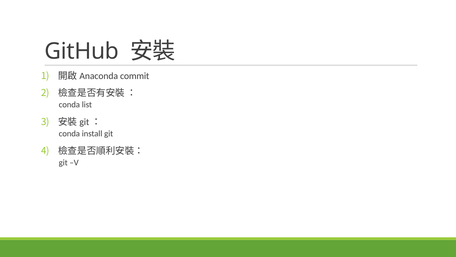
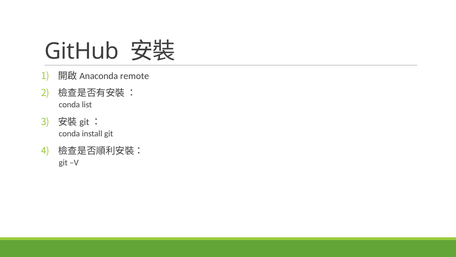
commit: commit -> remote (135, 76)
